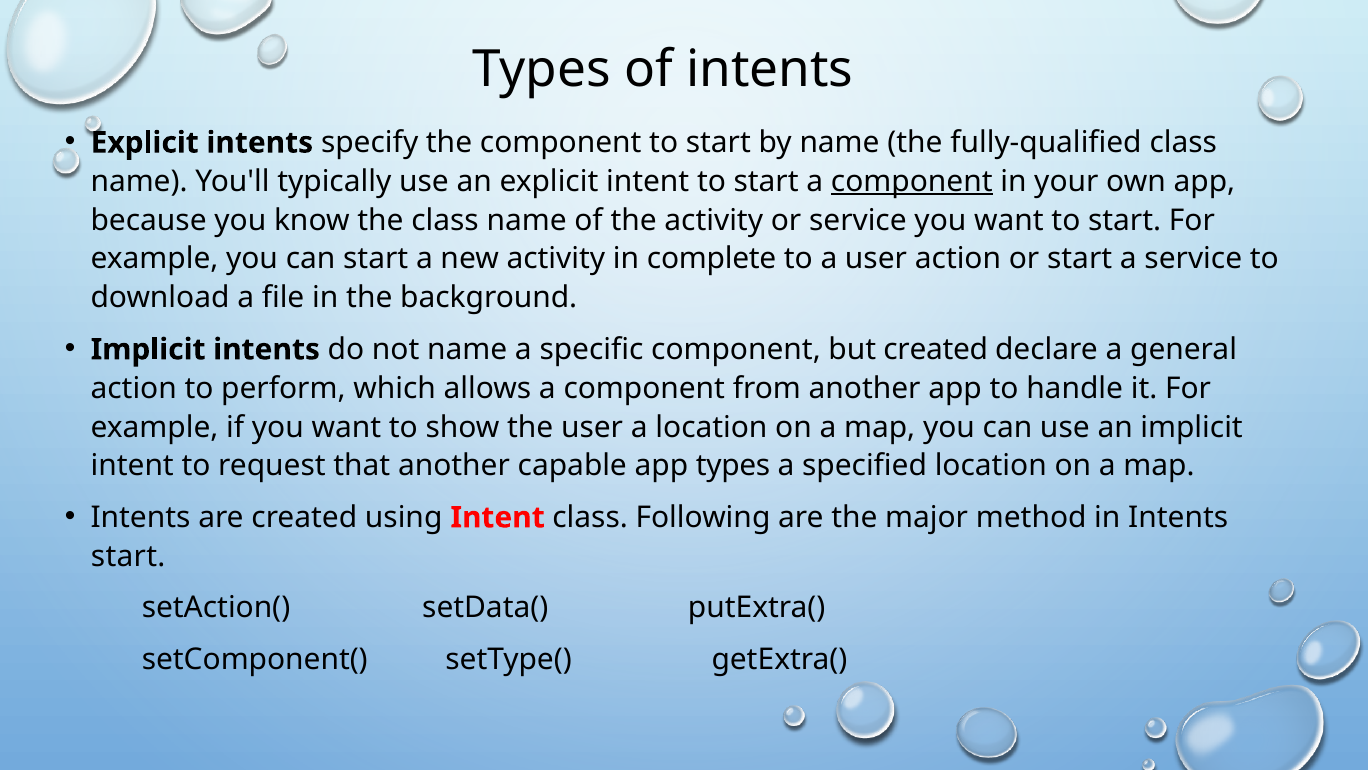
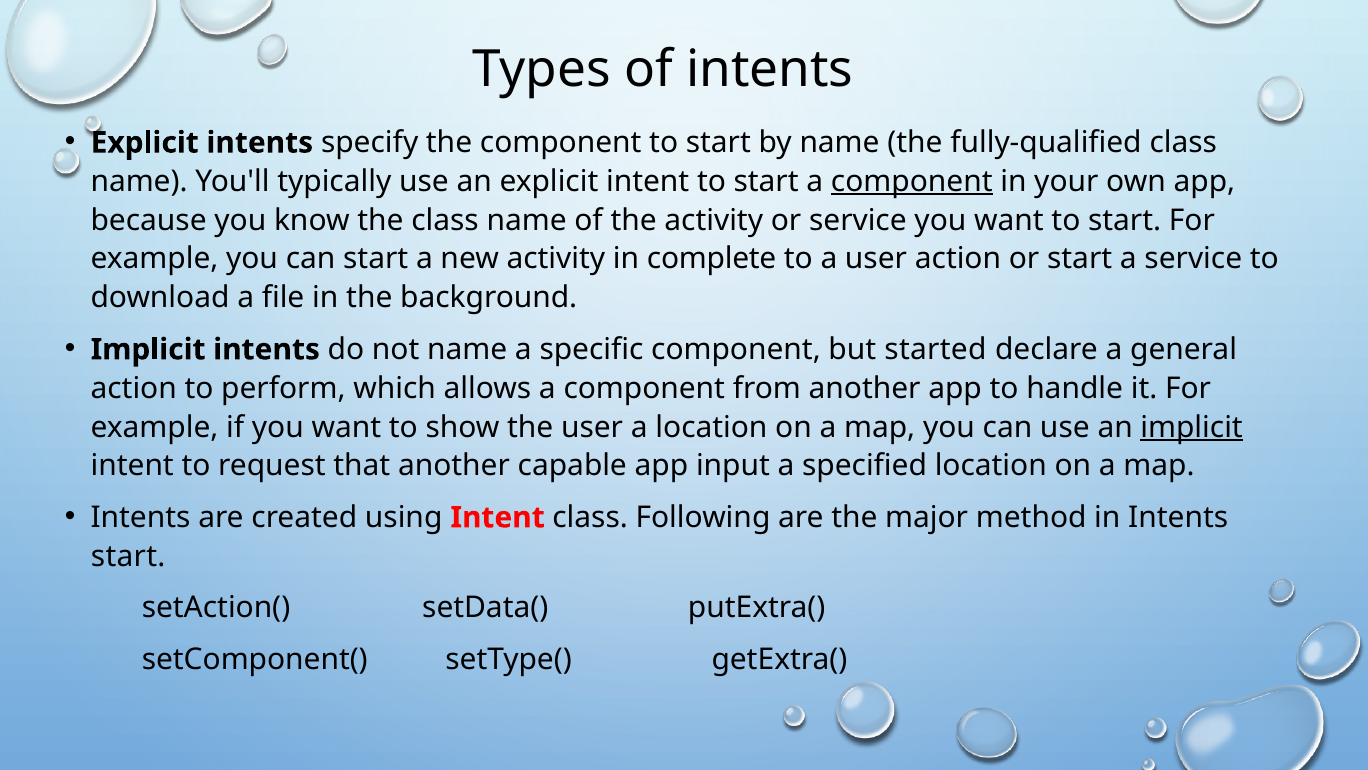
but created: created -> started (935, 349)
implicit underline: none -> present (1192, 427)
app types: types -> input (733, 466)
